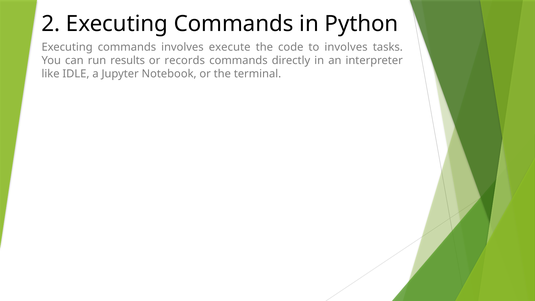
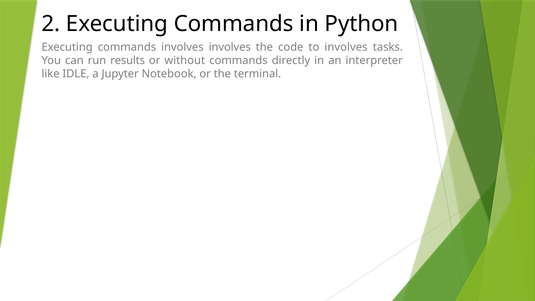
involves execute: execute -> involves (230, 47)
records: records -> without (185, 60)
